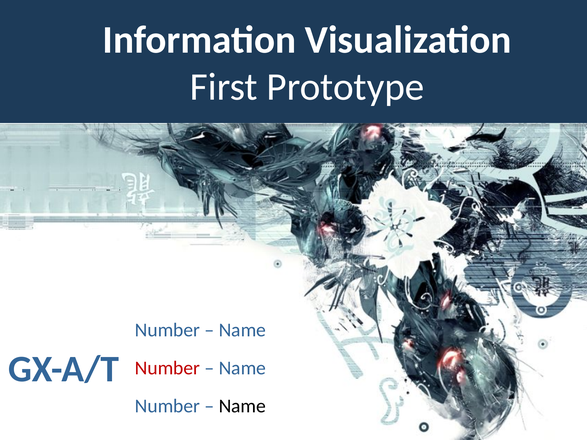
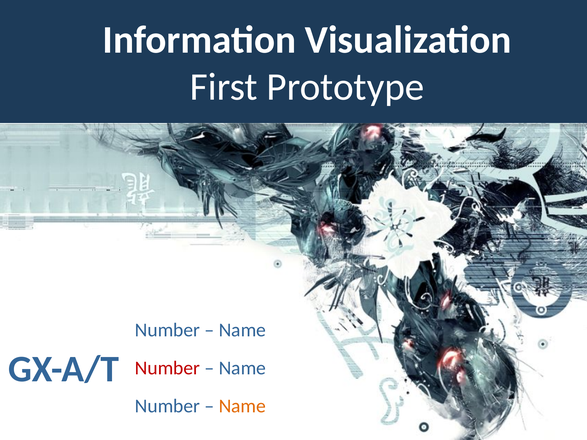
Name colour: black -> orange (242, 406)
